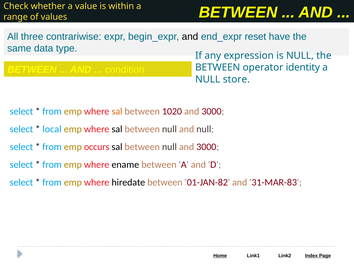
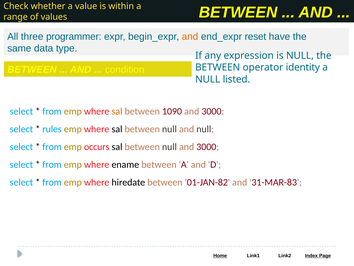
contrariwise: contrariwise -> programmer (74, 37)
and colour: black -> orange (190, 37)
store: store -> listed (236, 79)
1020: 1020 -> 1090 (172, 111)
local: local -> rules (52, 129)
